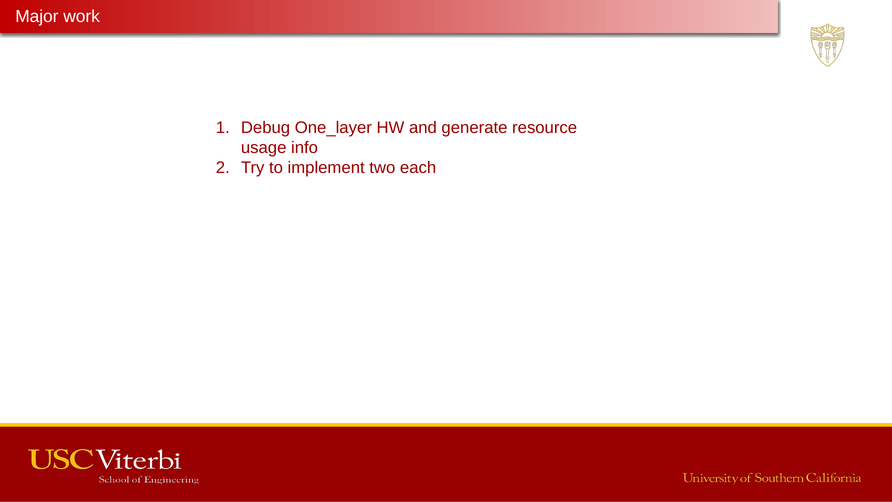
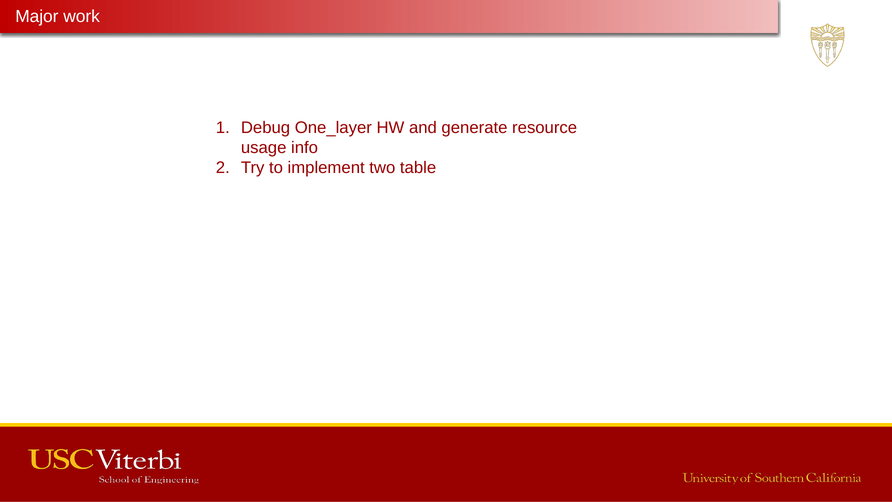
two each: each -> table (418, 168)
